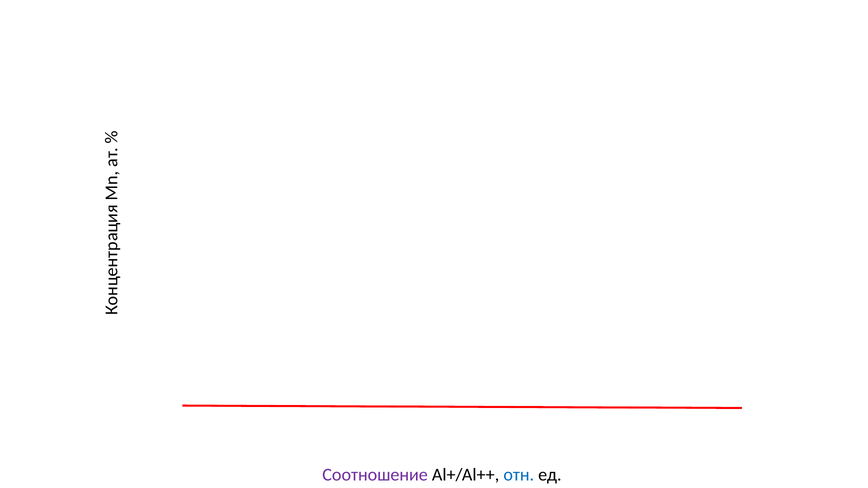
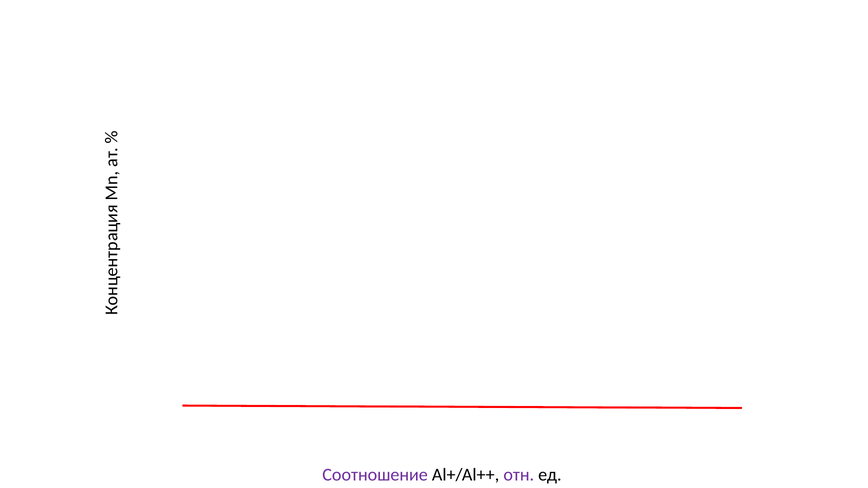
отн colour: blue -> purple (519, 475)
